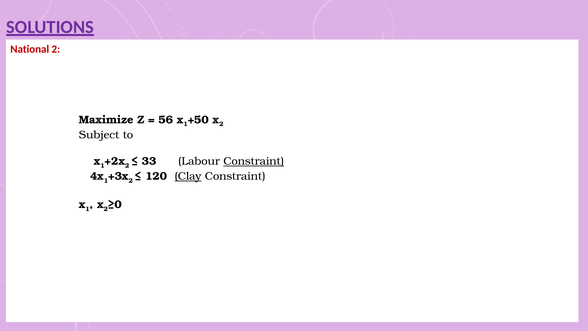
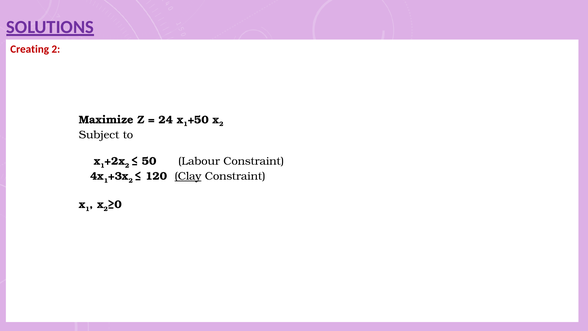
National: National -> Creating (30, 49)
56: 56 -> 24 (166, 120)
33: 33 -> 50 (149, 161)
Constraint underline: present -> none (254, 161)
